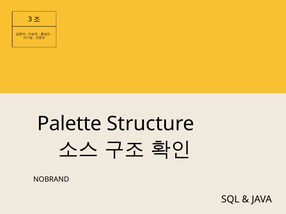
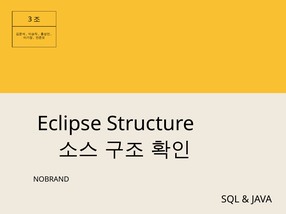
Palette: Palette -> Eclipse (69, 124)
